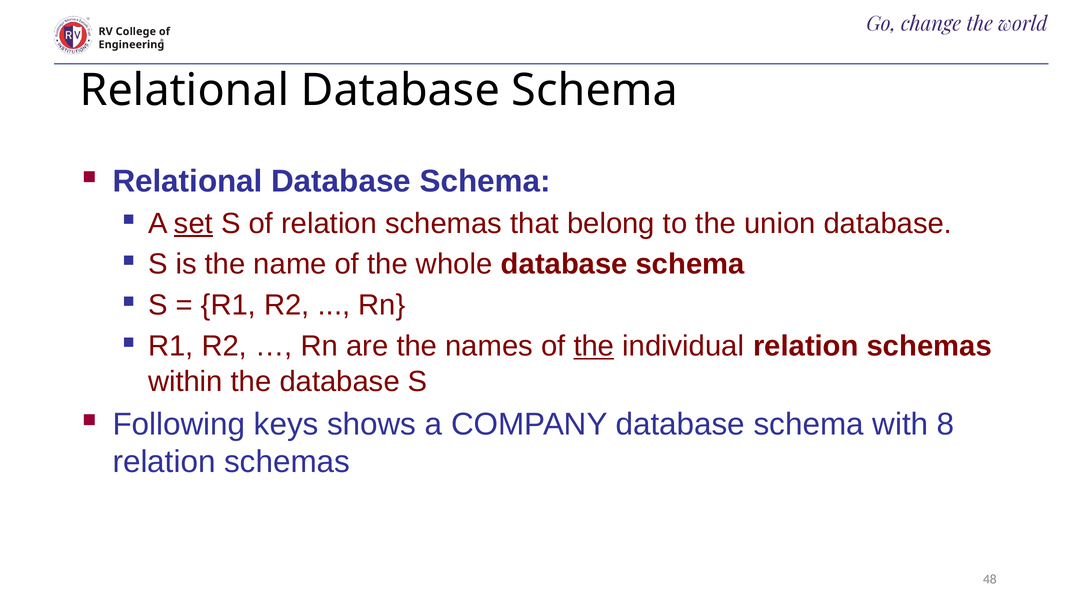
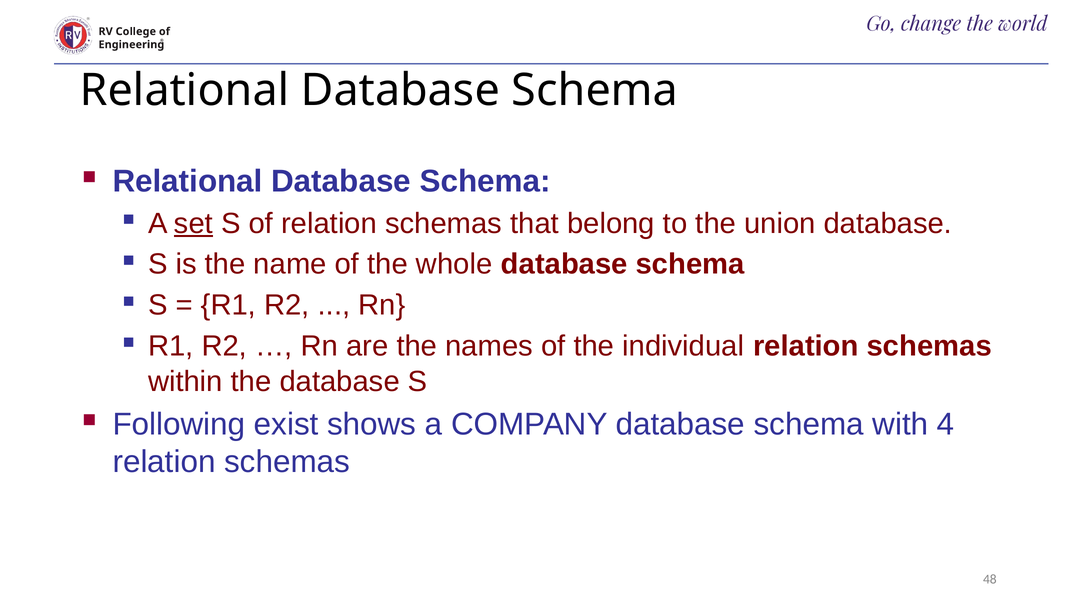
the underline: present -> none (594, 346)
keys: keys -> exist (286, 424)
8: 8 -> 4 (946, 424)
